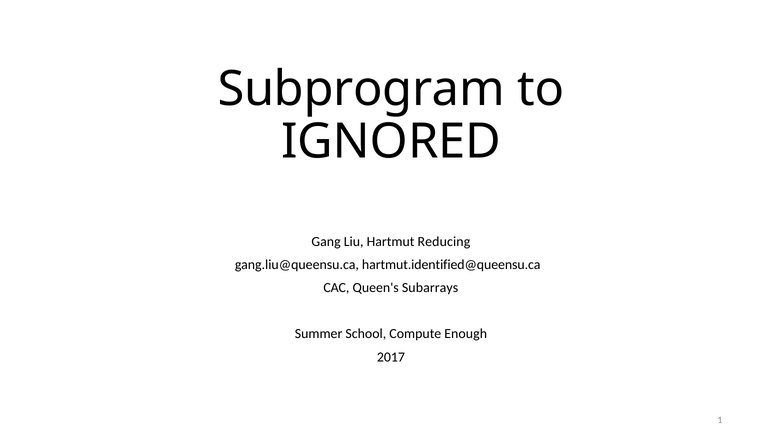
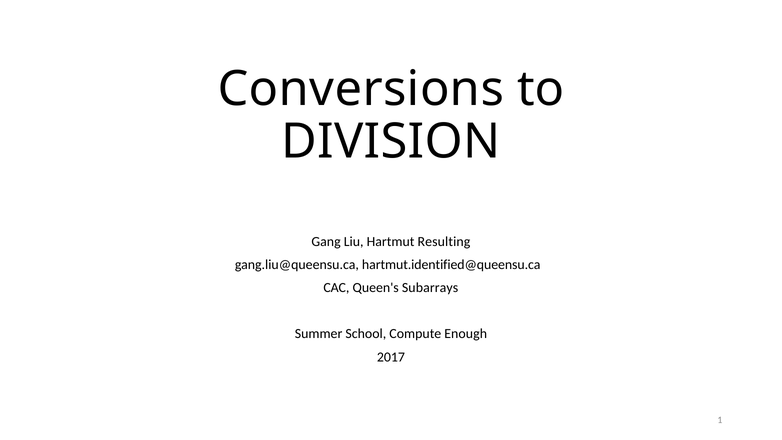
Subprogram: Subprogram -> Conversions (361, 89)
IGNORED: IGNORED -> DIVISION (391, 142)
Reducing: Reducing -> Resulting (444, 241)
